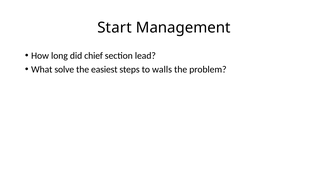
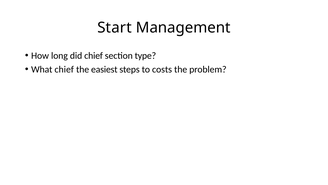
lead: lead -> type (145, 55)
What solve: solve -> chief (64, 69)
walls: walls -> costs (162, 69)
